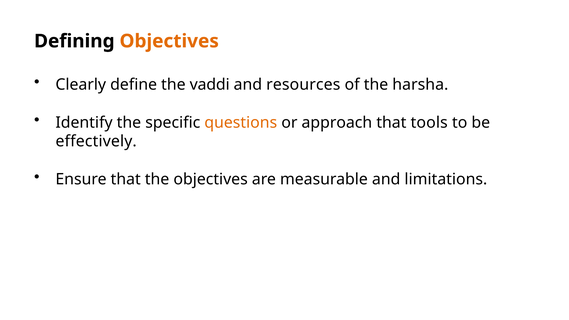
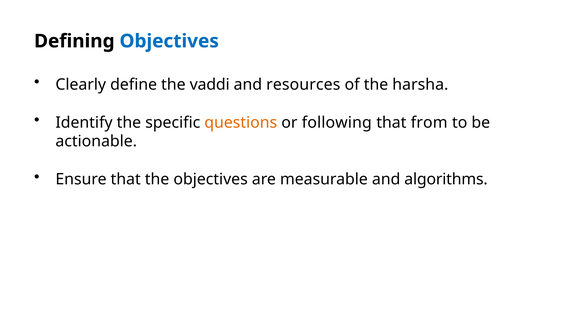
Objectives colour: orange -> blue (169, 41)
approach: approach -> following (337, 122)
tools: tools -> from (429, 122)
effectively: effectively -> actionable (96, 141)
limitations: limitations -> algorithms (446, 179)
